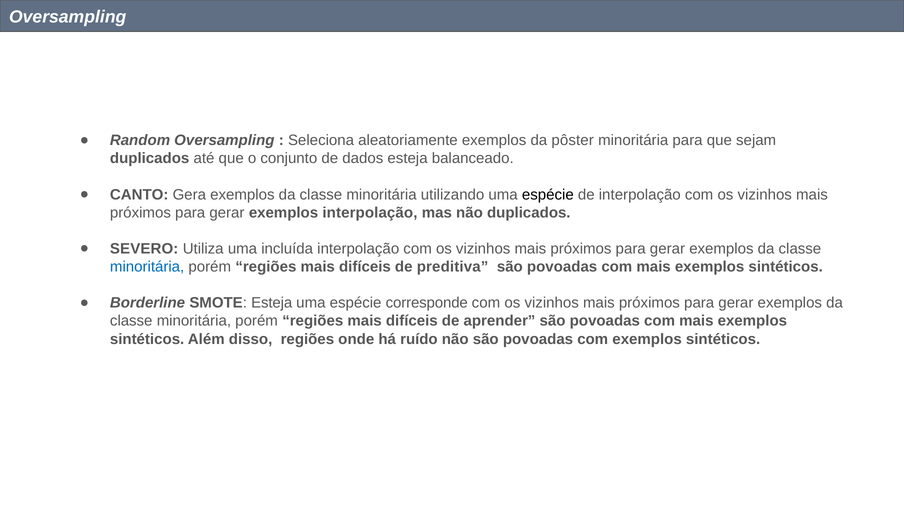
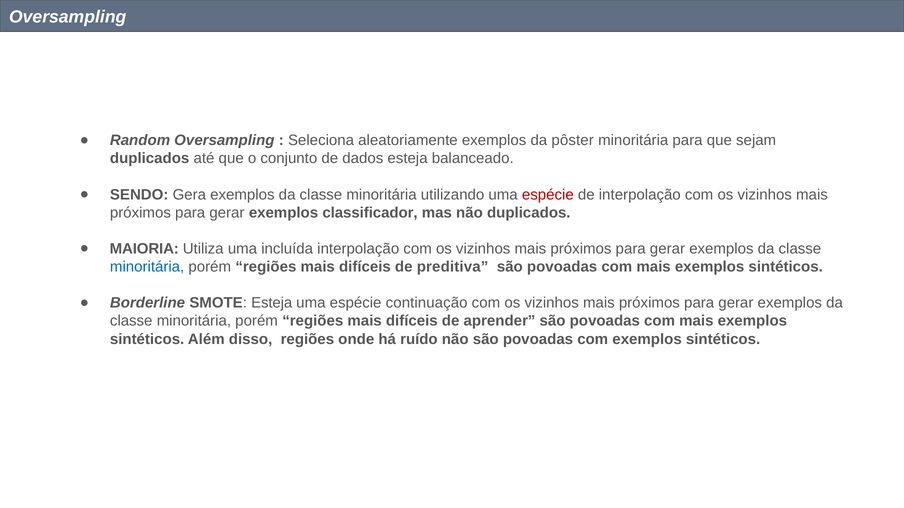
CANTO: CANTO -> SENDO (139, 195)
espécie colour: black -> red (548, 195)
exemplos interpolação: interpolação -> classificador (370, 213)
SEVERO: SEVERO -> MAIORIA (144, 249)
corresponde: corresponde -> continuação (427, 303)
